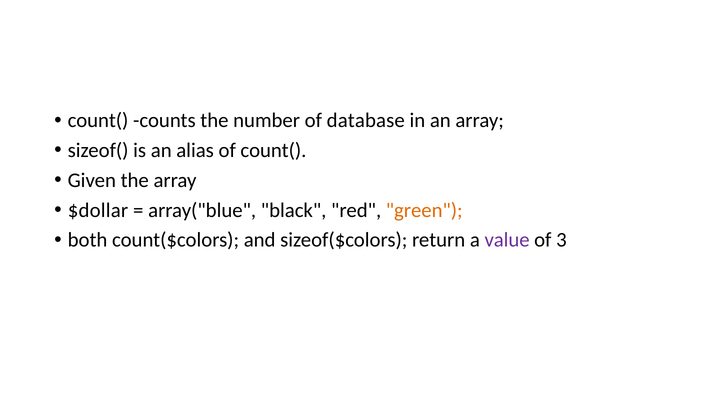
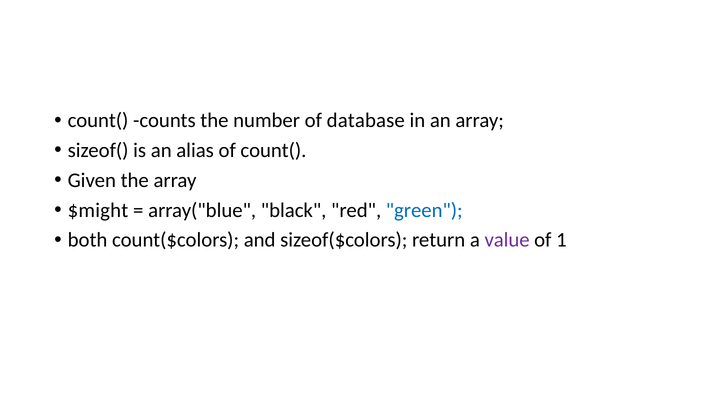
$dollar: $dollar -> $might (98, 210)
green colour: orange -> blue (424, 210)
3: 3 -> 1 (561, 240)
